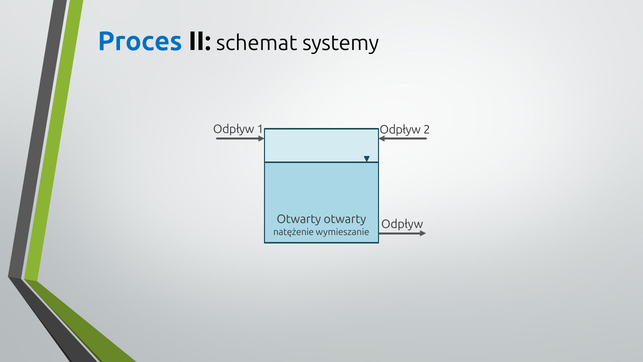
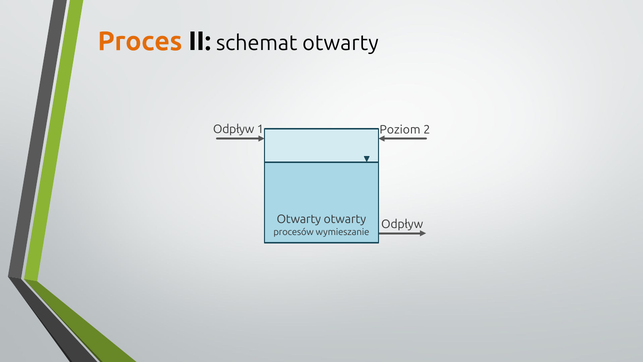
Proces colour: blue -> orange (140, 41)
schemat systemy: systemy -> otwarty (340, 43)
Odpływ: Odpływ -> Poziom (400, 129)
natężenie: natężenie -> procesów (294, 232)
